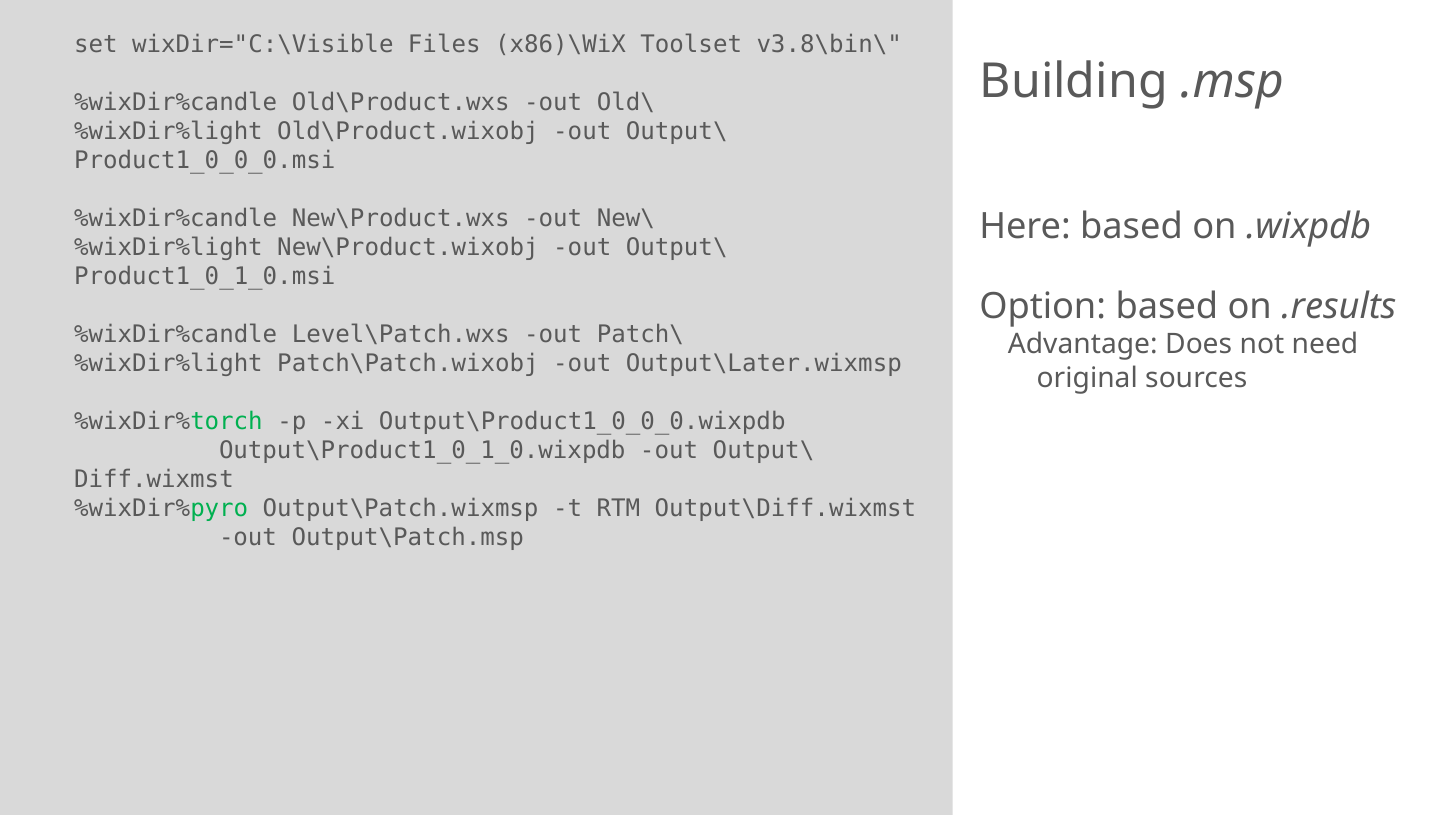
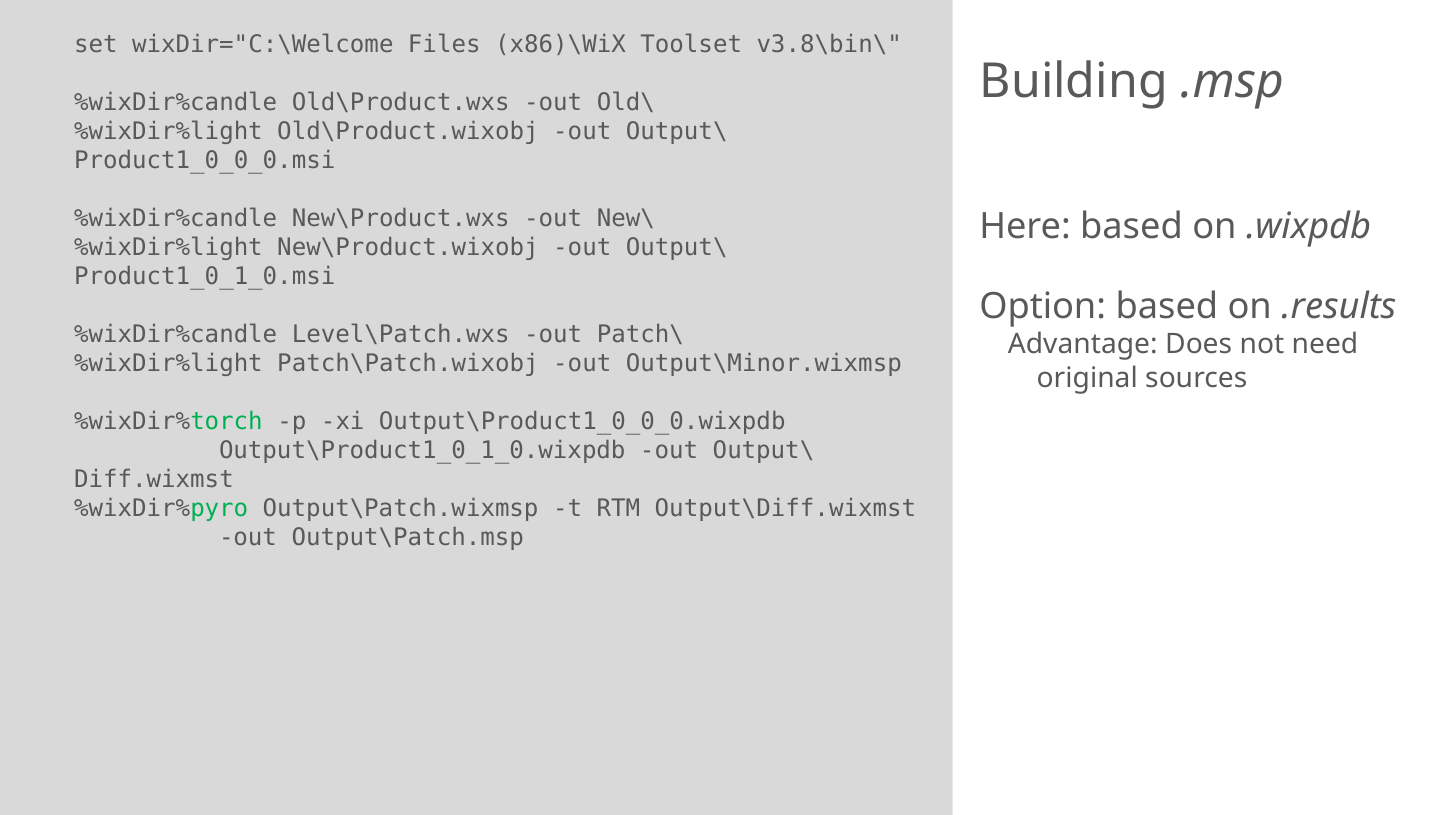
wixDir="C:\Visible: wixDir="C:\Visible -> wixDir="C:\Welcome (263, 44)
Output\Later.wixmsp: Output\Later.wixmsp -> Output\Minor.wixmsp (764, 363)
